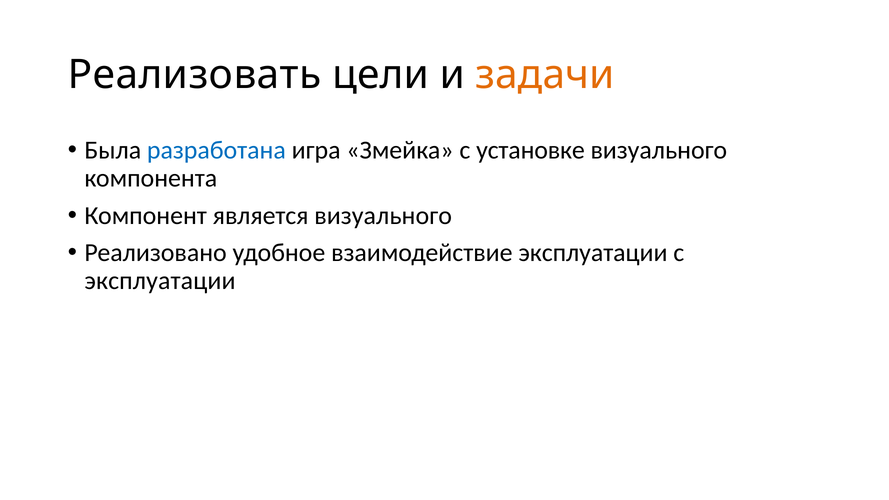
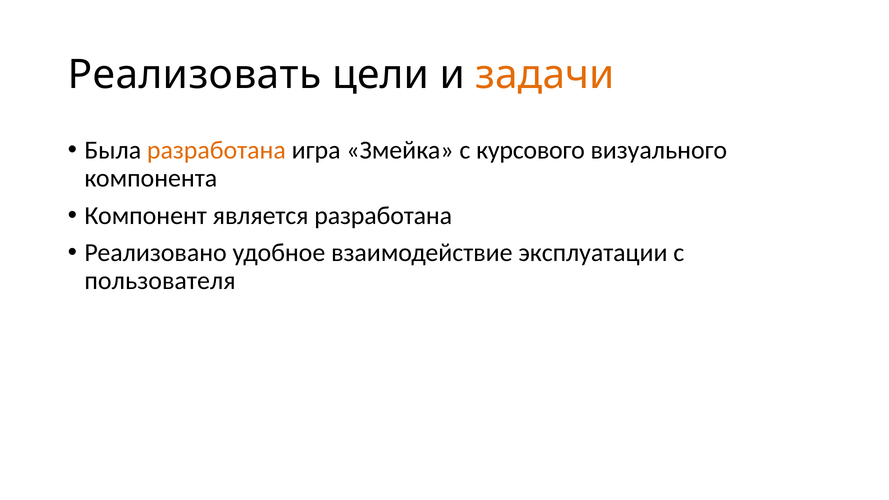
разработана colour: blue -> orange (216, 150)
установке: установке -> курсового (531, 150)
является визуального: визуального -> разработана (383, 216)
эксплуатации: эксплуатации -> пользователя (160, 281)
